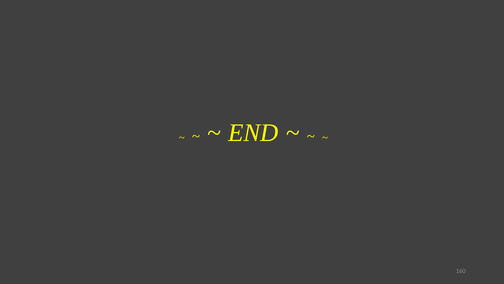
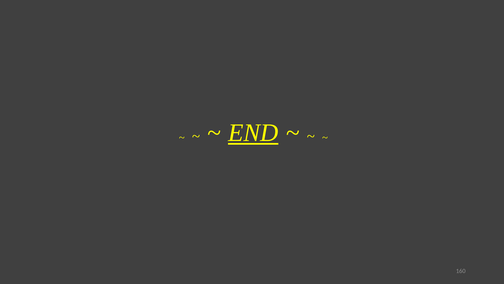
END underline: none -> present (253, 133)
